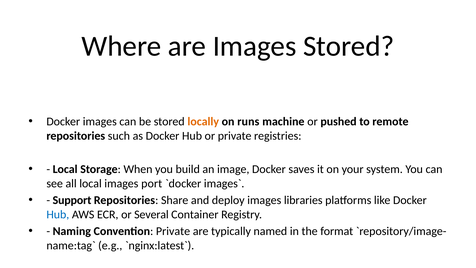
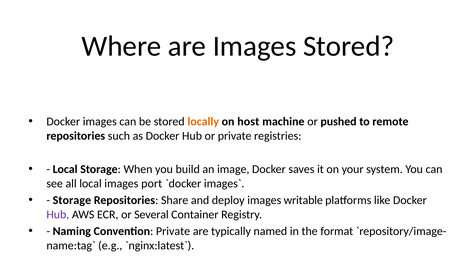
runs: runs -> host (248, 121)
Support: Support -> Storage (72, 200)
libraries: libraries -> writable (303, 200)
Hub colour: blue -> purple (58, 214)
